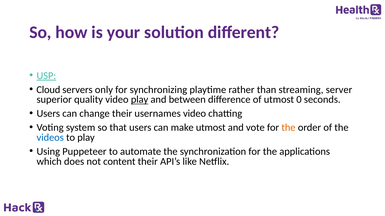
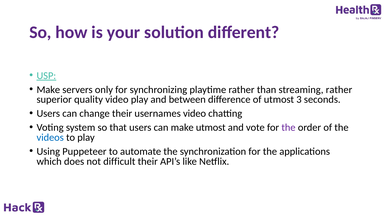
Cloud: Cloud -> Make (48, 90)
streaming server: server -> rather (339, 90)
play underline: present -> none (140, 100)
0: 0 -> 3 (299, 100)
the colour: orange -> purple (288, 128)
content: content -> difficult (119, 162)
